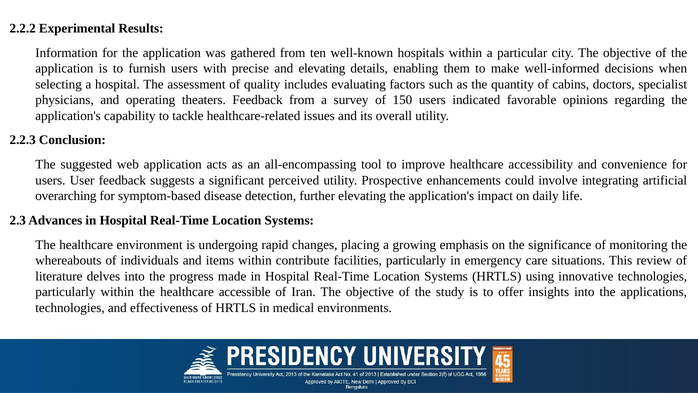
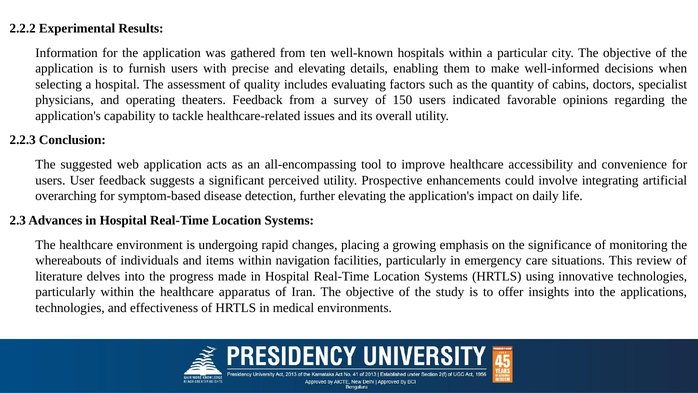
contribute: contribute -> navigation (303, 260)
accessible: accessible -> apparatus (245, 292)
